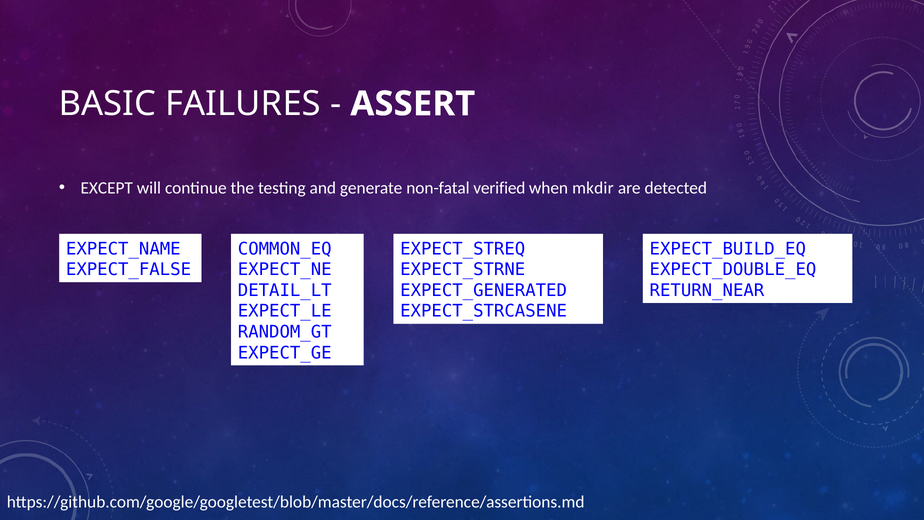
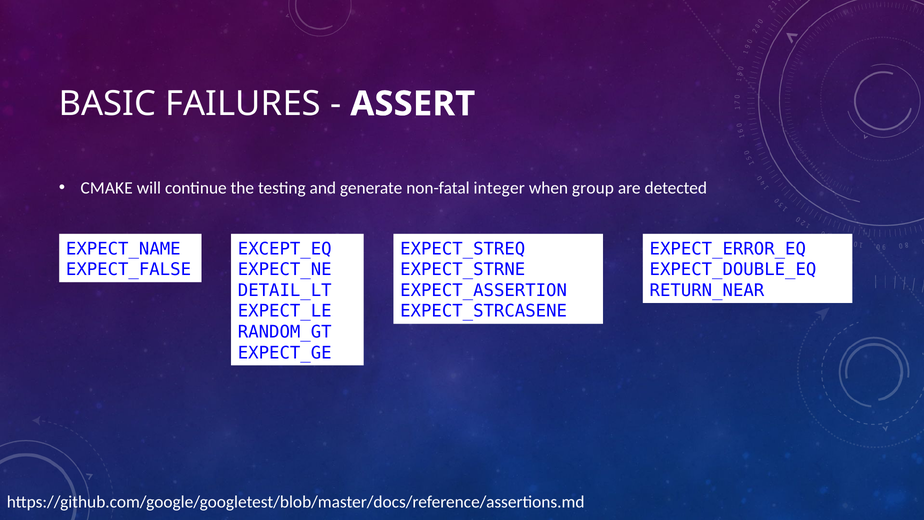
EXCEPT: EXCEPT -> CMAKE (107, 188)
verified: verified -> integer (499, 188)
mkdir: mkdir -> group (593, 188)
COMMON_EQ: COMMON_EQ -> EXCEPT_EQ (285, 249)
EXPECT_BUILD_EQ: EXPECT_BUILD_EQ -> EXPECT_ERROR_EQ (728, 249)
EXPECT_GENERATED: EXPECT_GENERATED -> EXPECT_ASSERTION (484, 290)
